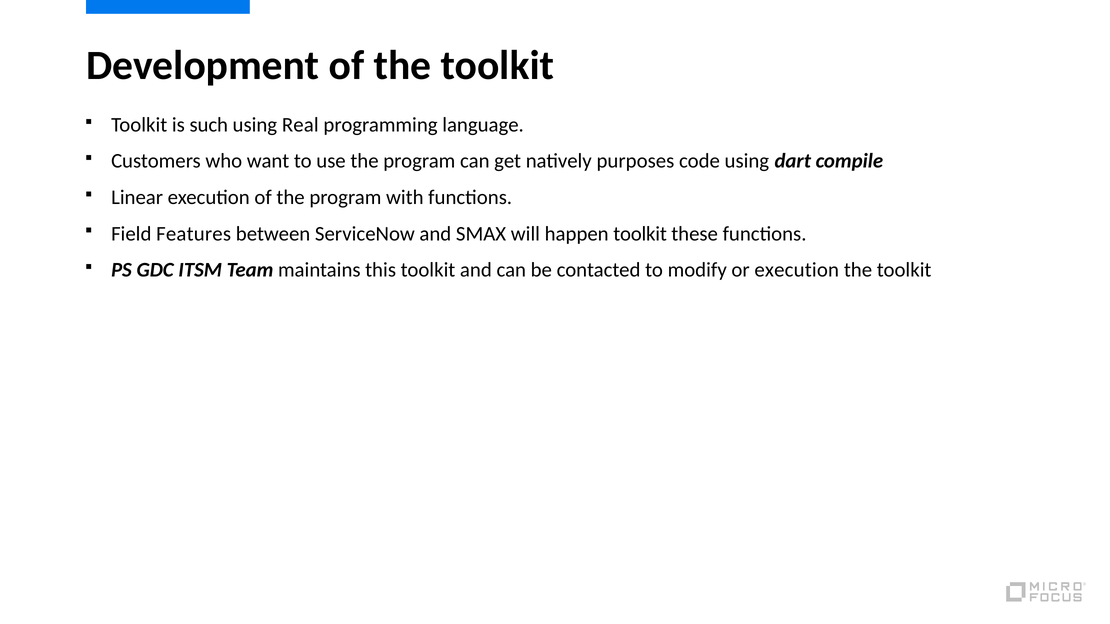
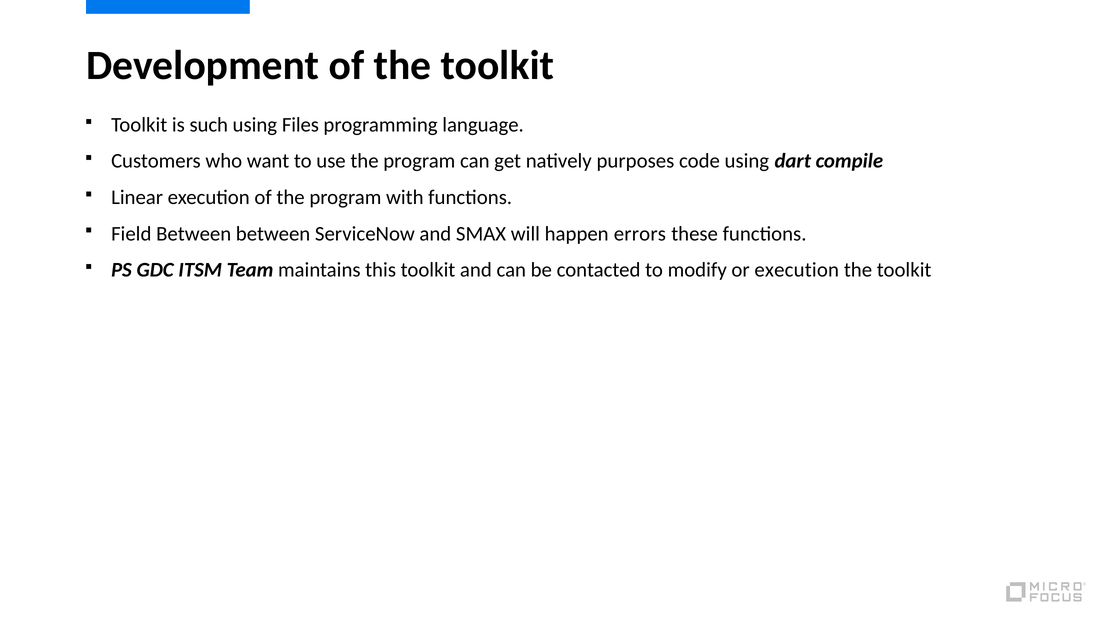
Real: Real -> Files (300, 125)
Field Features: Features -> Between (194, 234)
happen toolkit: toolkit -> errors (640, 234)
